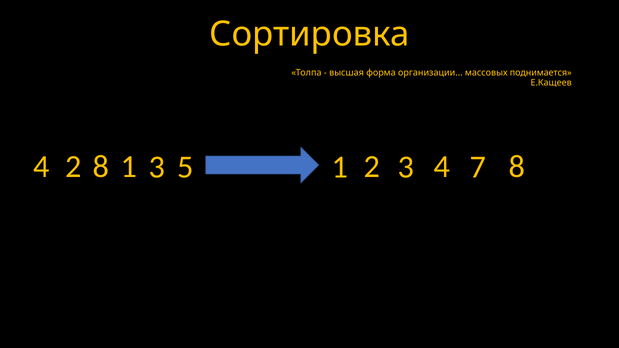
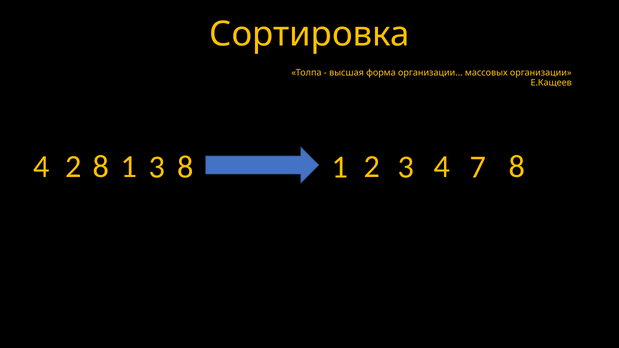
массовых поднимается: поднимается -> организации (541, 73)
5: 5 -> 8 (185, 167)
